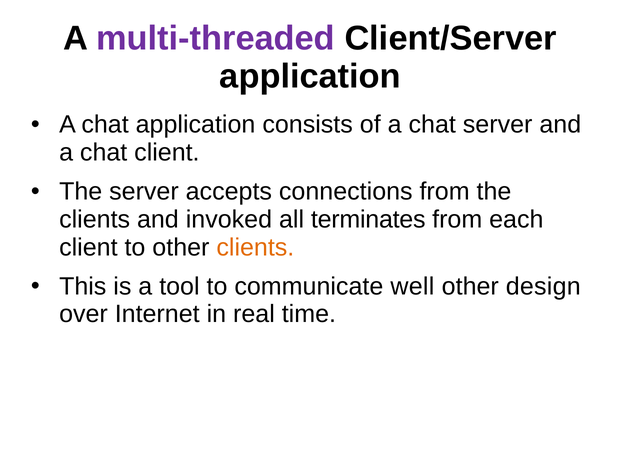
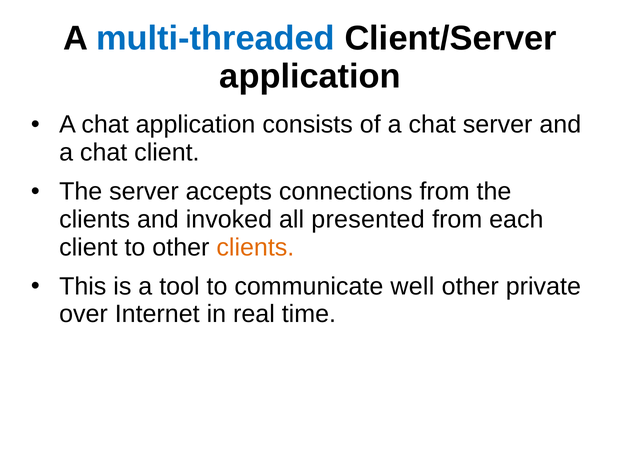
multi-threaded colour: purple -> blue (216, 38)
terminates: terminates -> presented (368, 220)
design: design -> private (543, 287)
